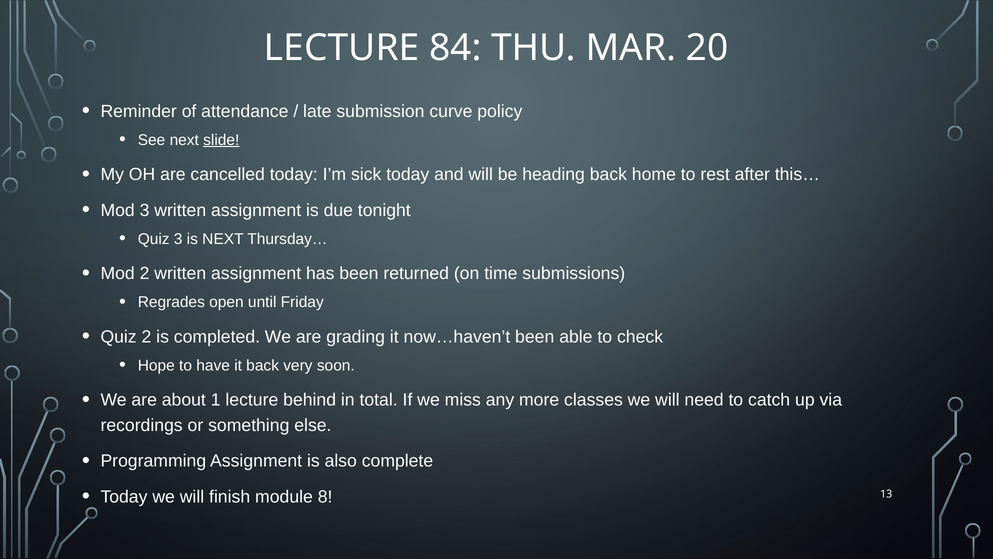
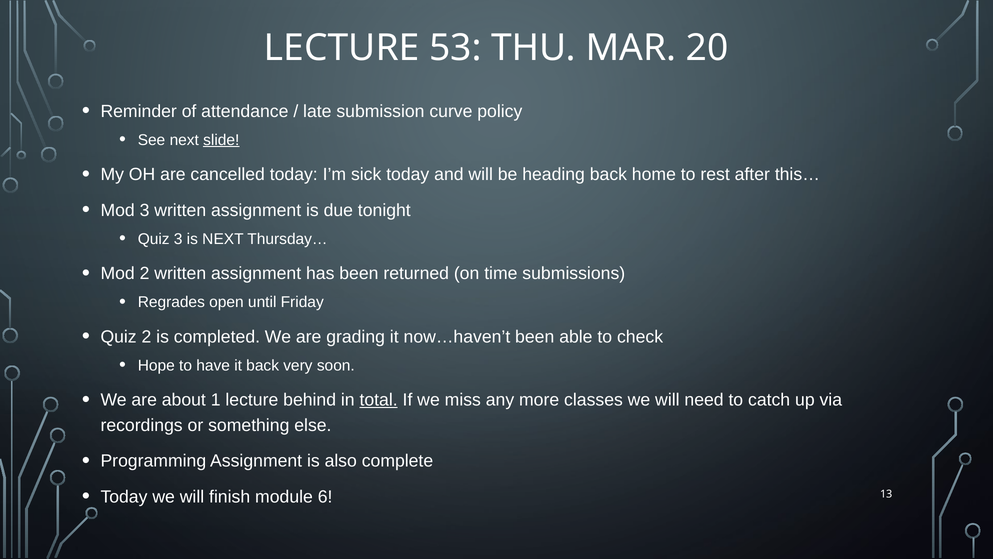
84: 84 -> 53 (455, 48)
total underline: none -> present (379, 400)
8: 8 -> 6 (325, 496)
